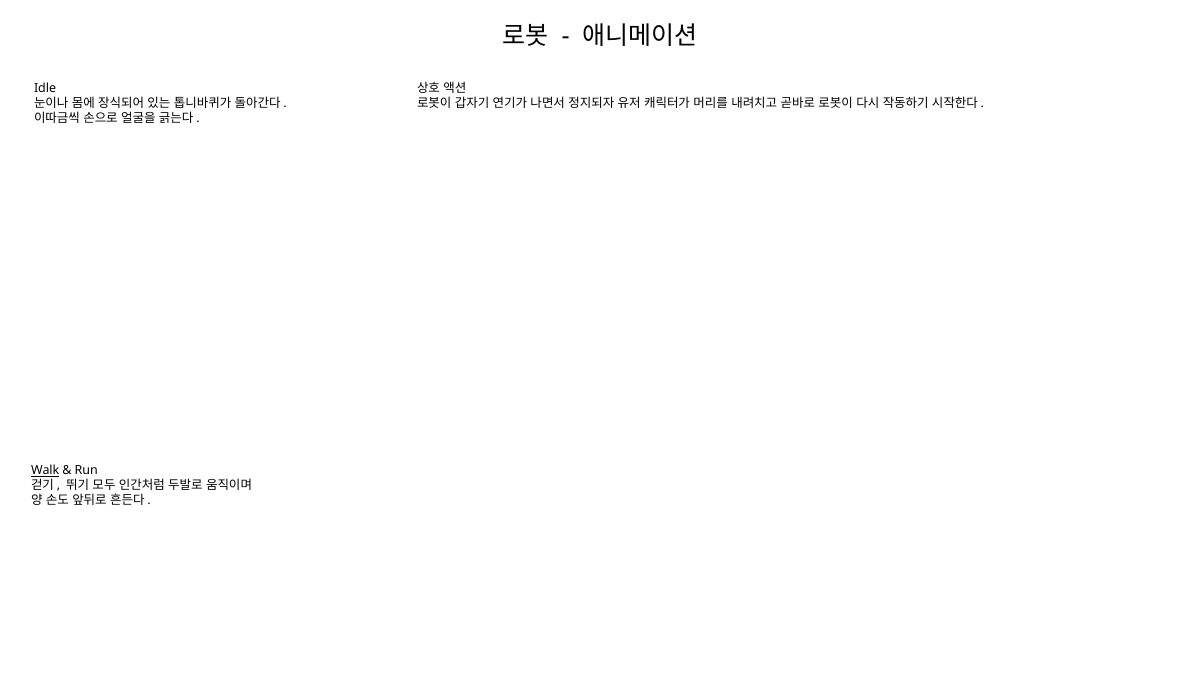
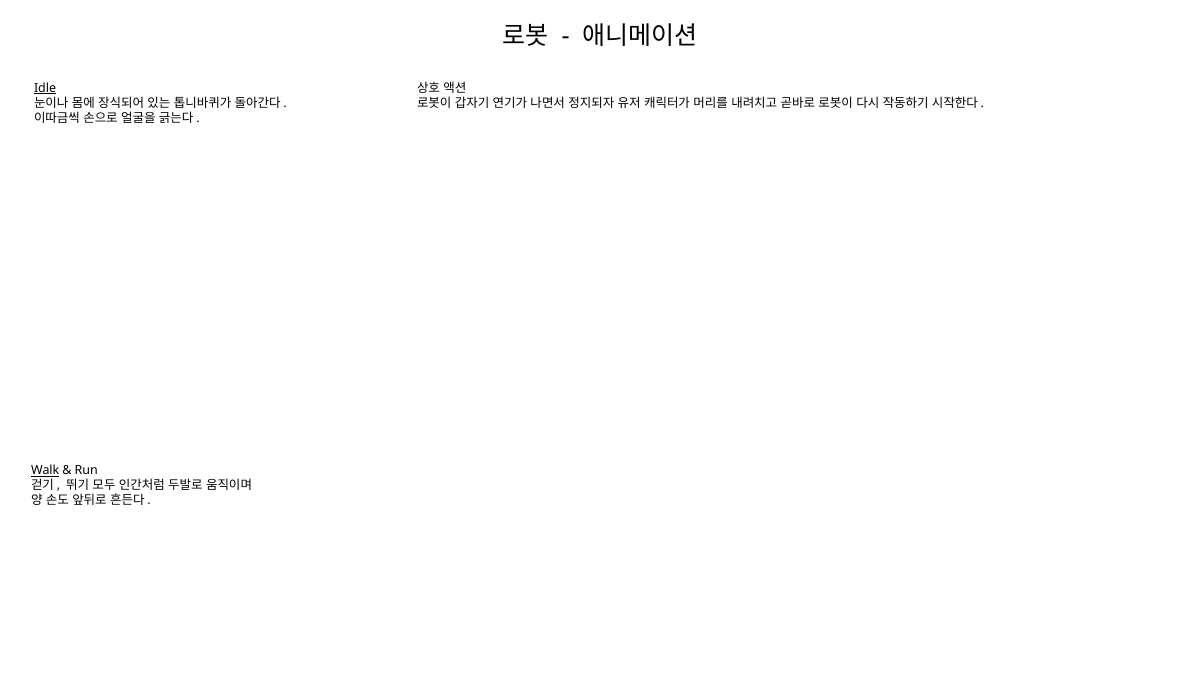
Idle underline: none -> present (45, 88)
